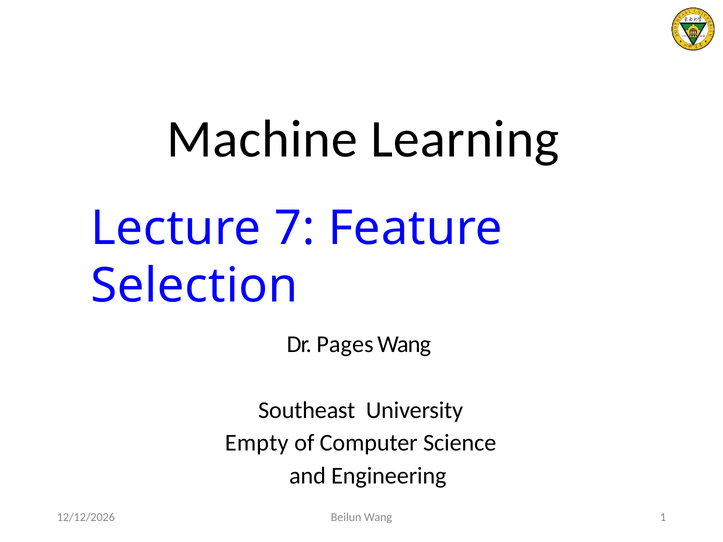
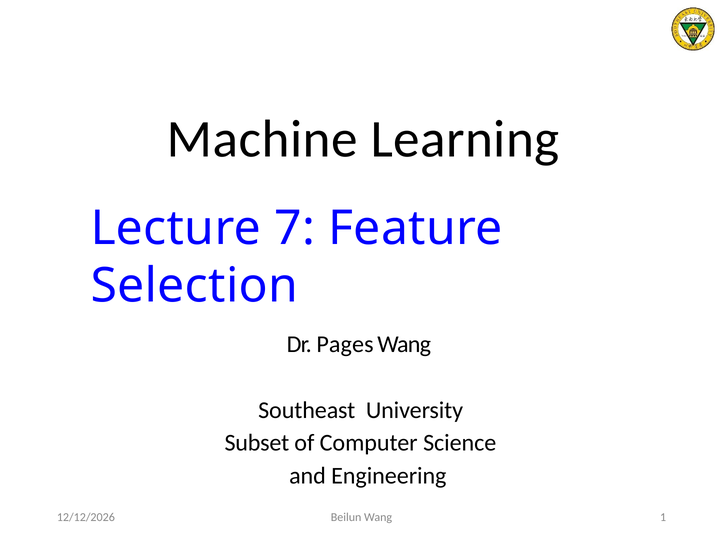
Empty: Empty -> Subset (257, 443)
